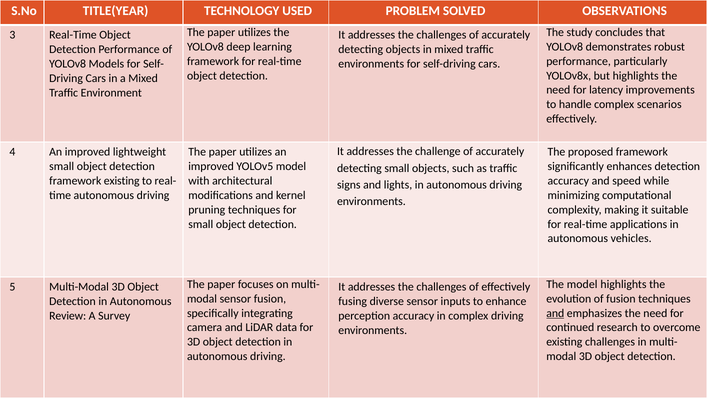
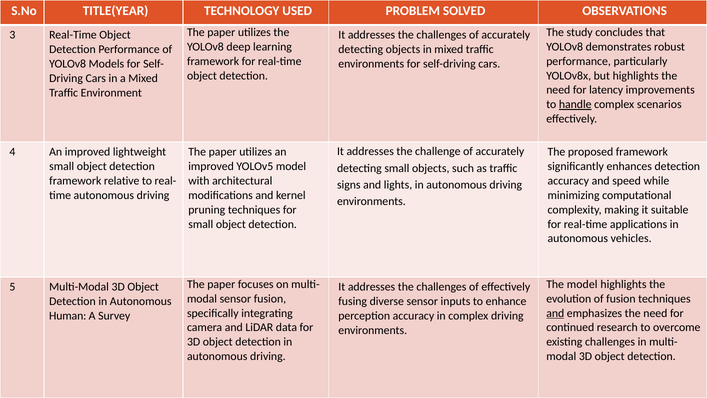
handle underline: none -> present (575, 104)
framework existing: existing -> relative (122, 181)
Review: Review -> Human (68, 316)
